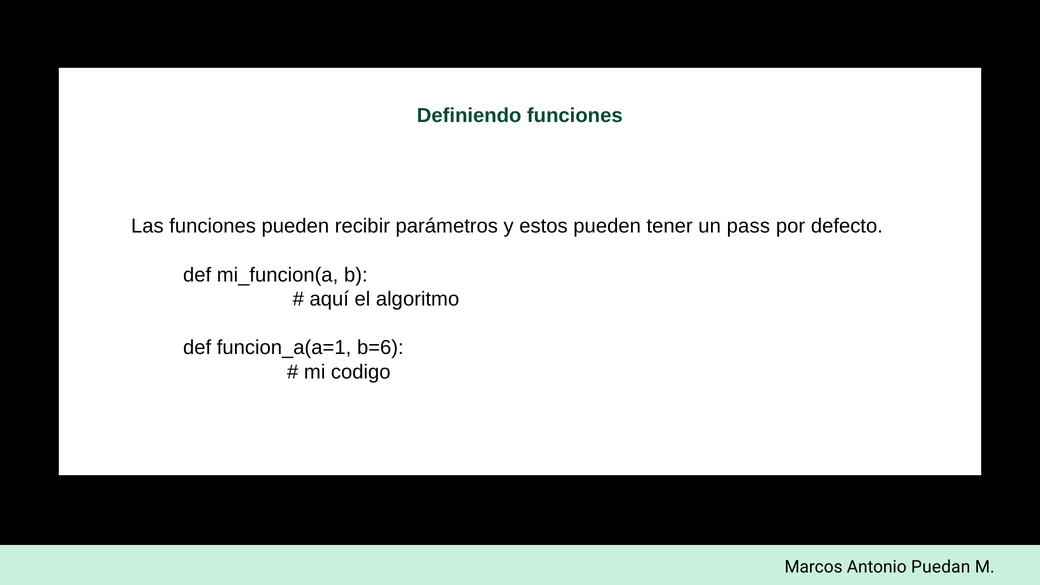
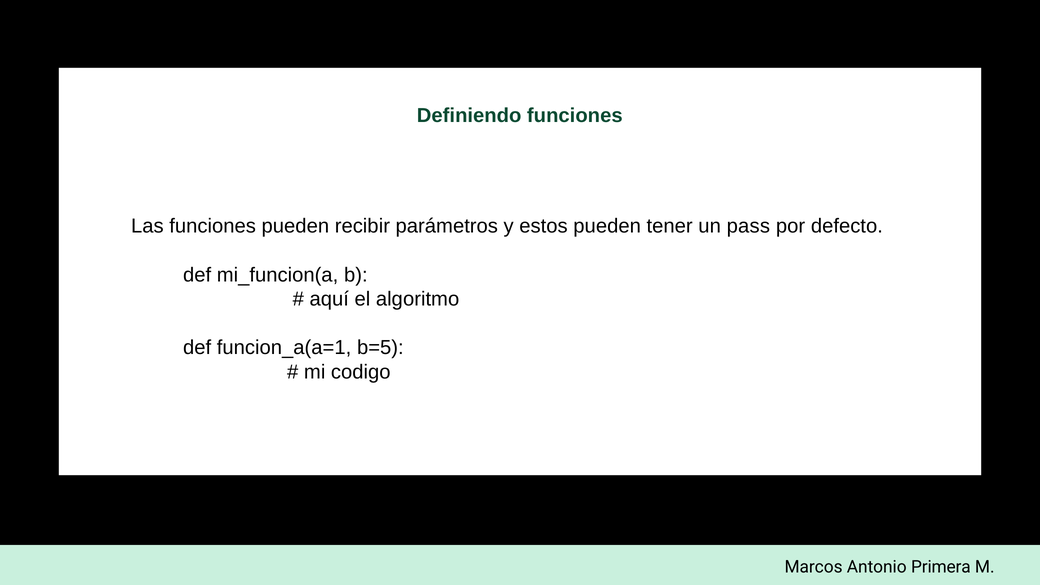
b=6: b=6 -> b=5 (380, 348)
Puedan: Puedan -> Primera (941, 567)
